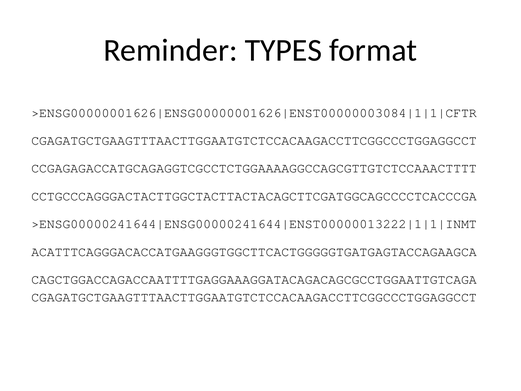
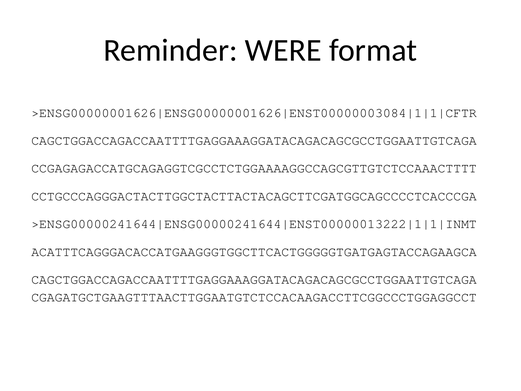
TYPES: TYPES -> WERE (283, 50)
CGAGATGCTGAAGTTTAACTTGGAATGTCTCCACAAGACCTTCGGCCCTGGAGGCCT: CGAGATGCTGAAGTTTAACTTGGAATGTCTCCACAAGACCTTCGGCCCTGGAGGCCT -> CAGCTGGACCAGACCAATTTTGAGGAAAGGATACAGACAGCGCCTGGAATTGTCAGA (254, 140)
